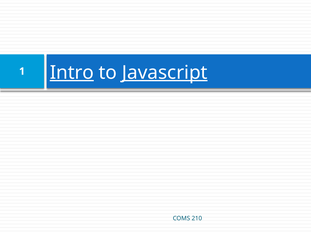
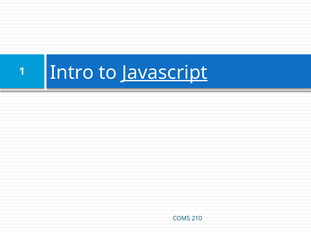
Intro underline: present -> none (72, 73)
